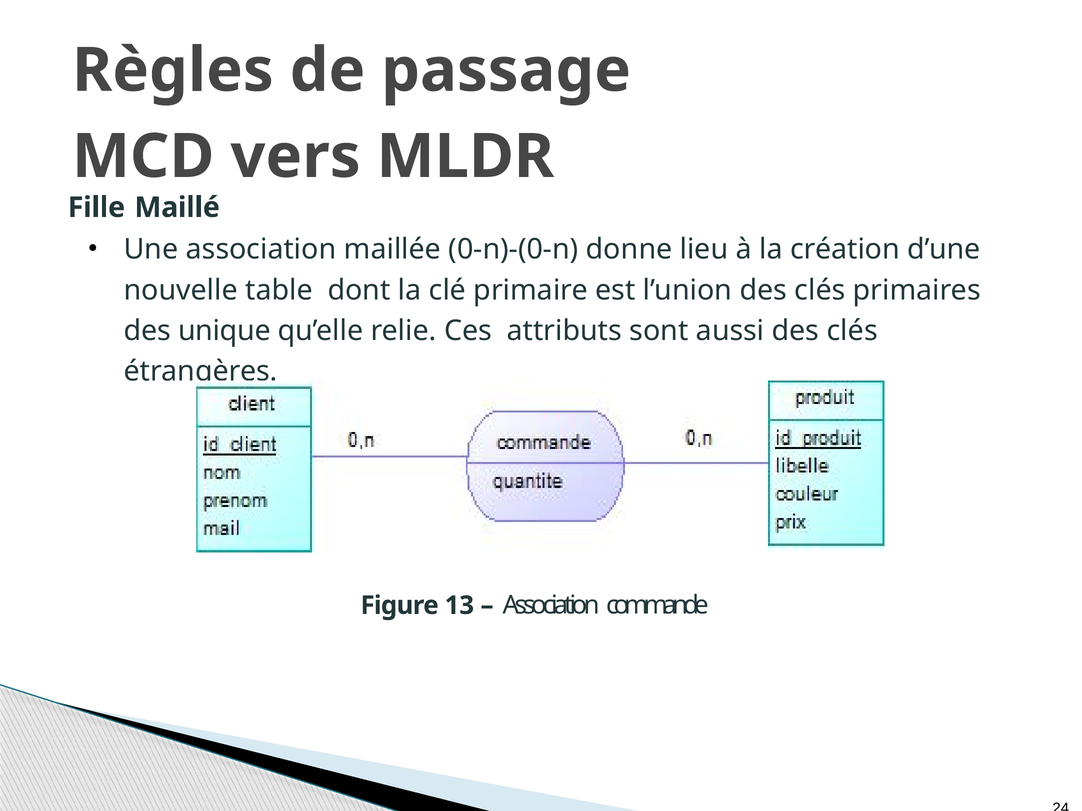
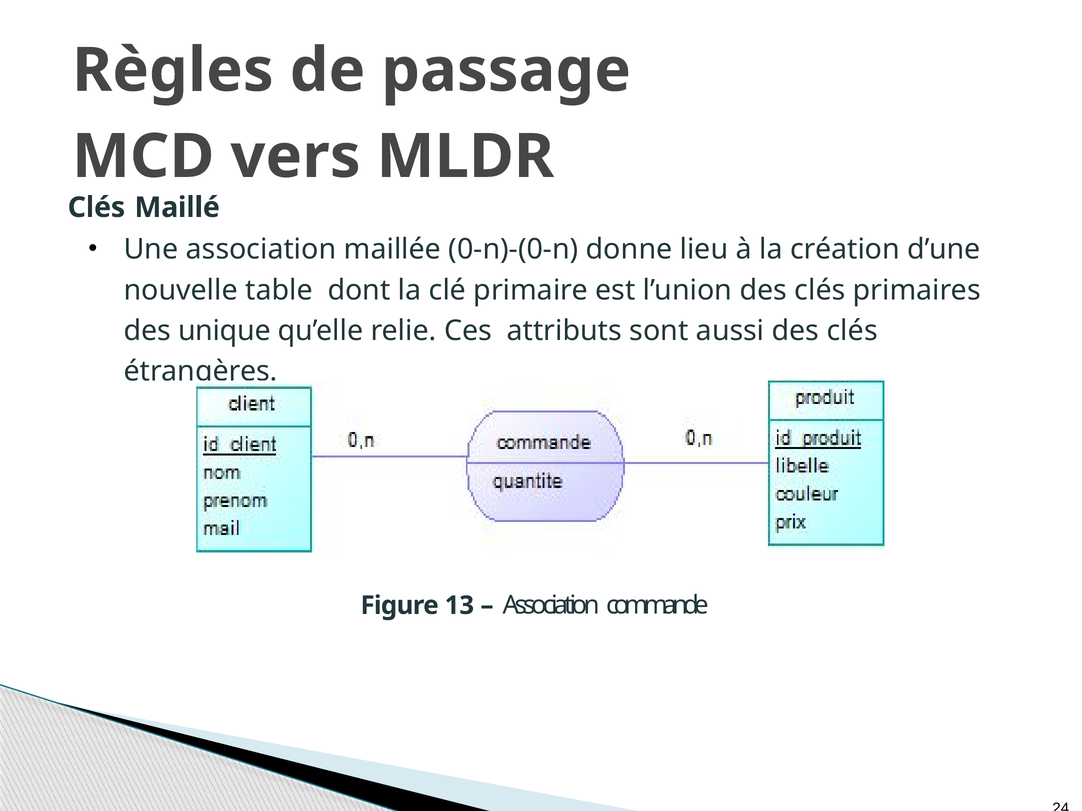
Fille: Fille -> Clés (96, 208)
